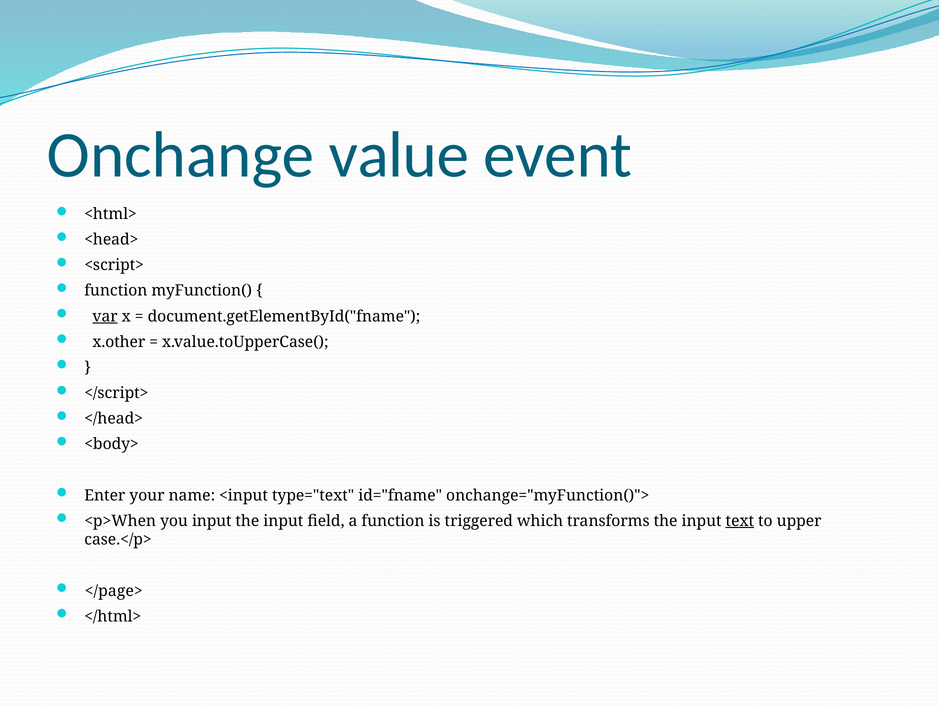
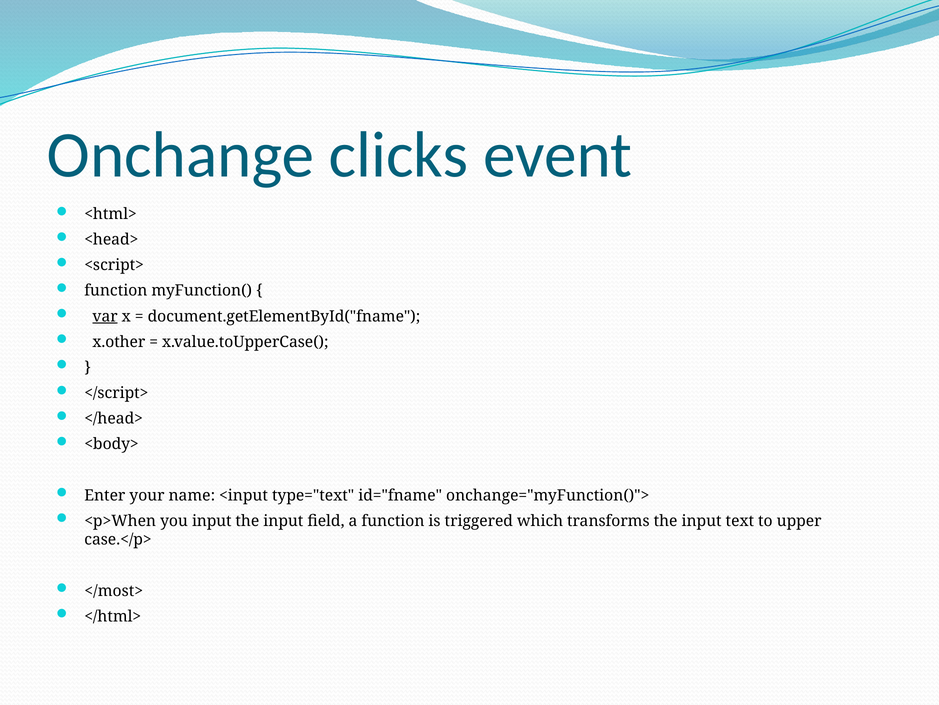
value: value -> clicks (399, 155)
text underline: present -> none (740, 520)
</page>: </page> -> </most> (114, 590)
